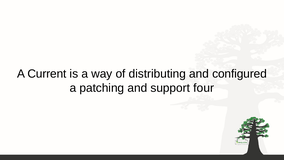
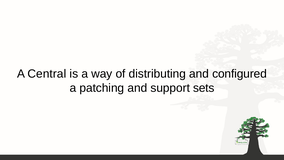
Current: Current -> Central (47, 74)
four: four -> sets (204, 88)
